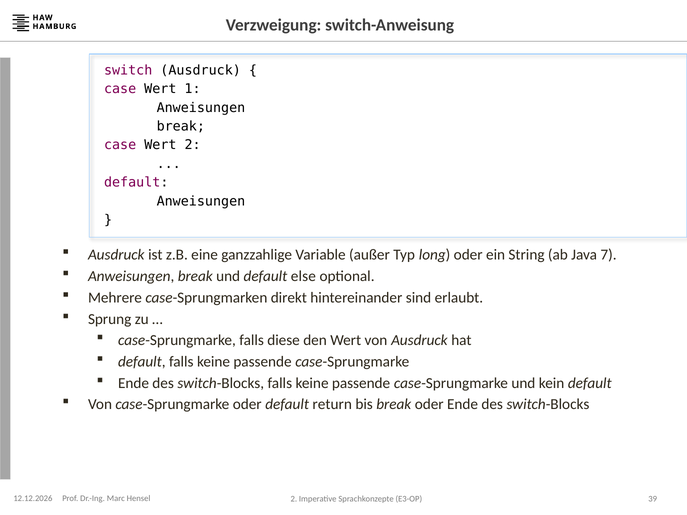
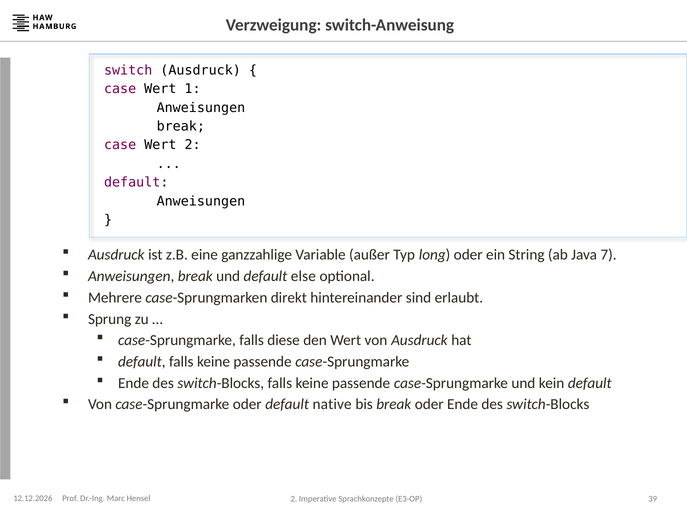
return: return -> native (332, 405)
